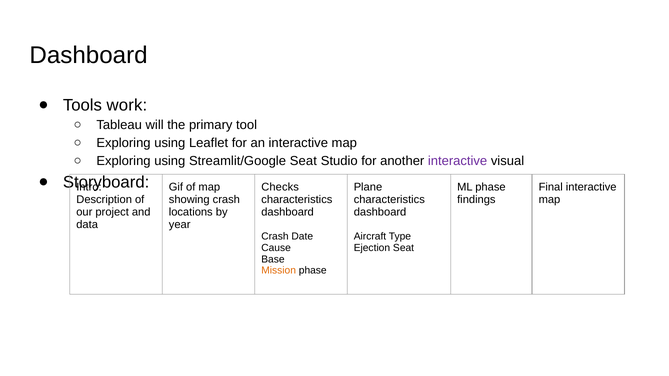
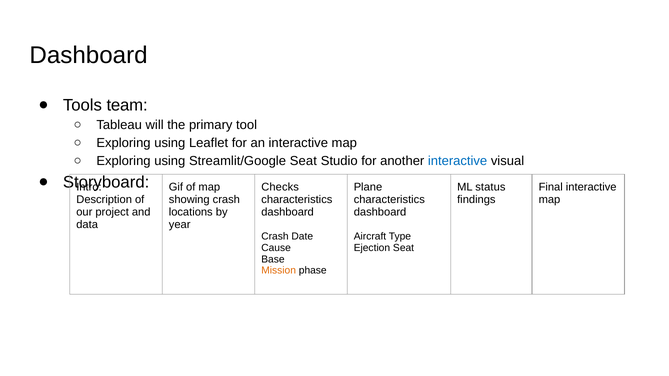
work: work -> team (127, 105)
interactive colour: purple -> blue (458, 161)
ML phase: phase -> status (490, 187)
